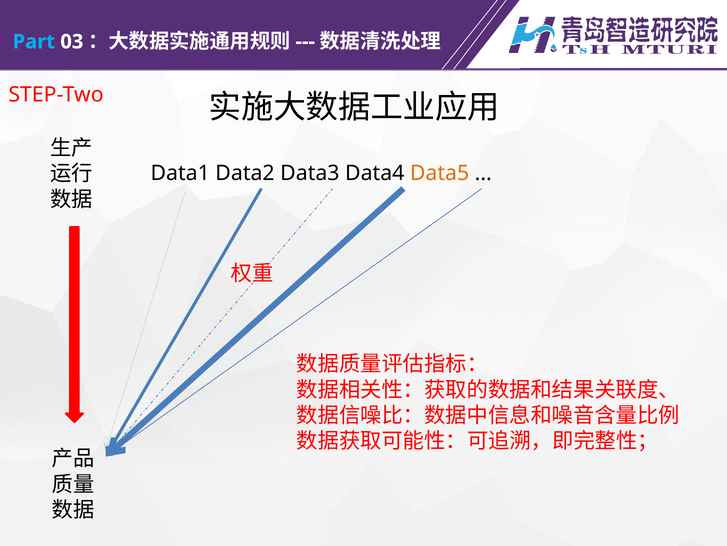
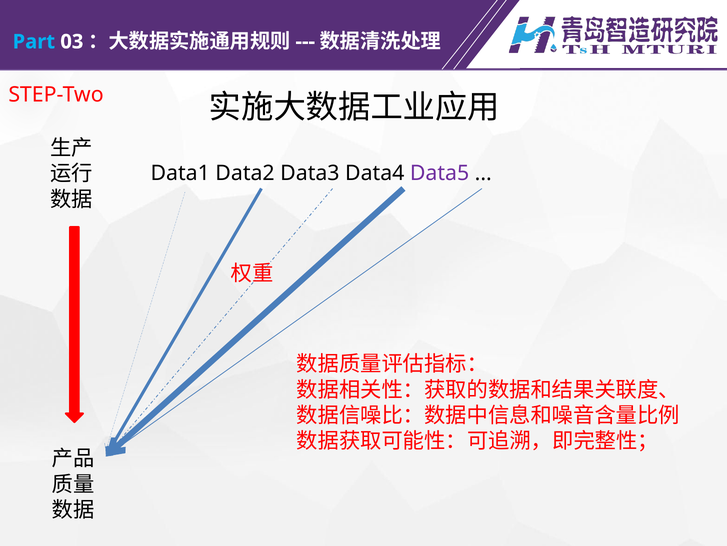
Data5 colour: orange -> purple (440, 173)
